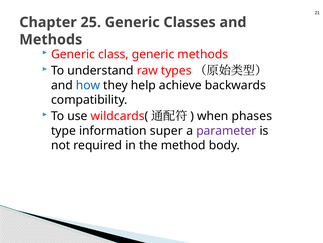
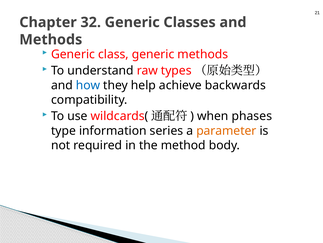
25: 25 -> 32 (91, 22)
super: super -> series (166, 130)
parameter colour: purple -> orange (226, 130)
